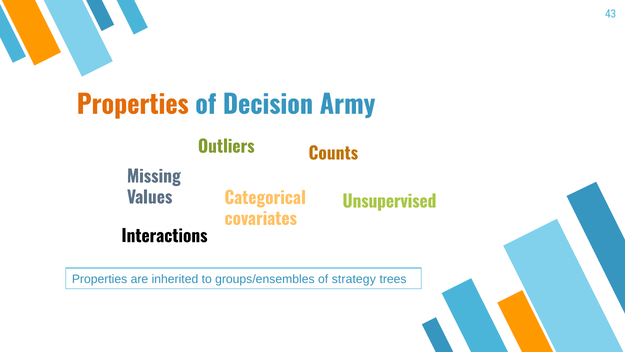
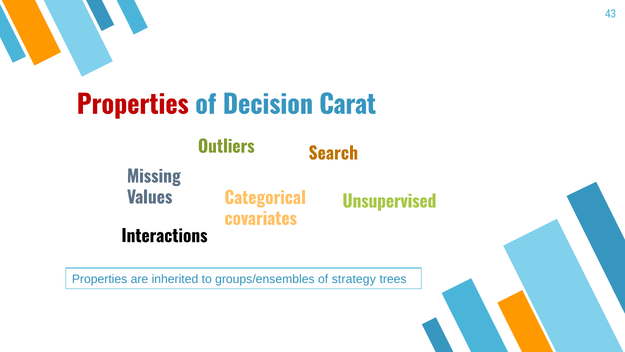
Properties colour: orange -> red (133, 105)
Army: Army -> Carat (348, 105)
Counts: Counts -> Search (333, 154)
